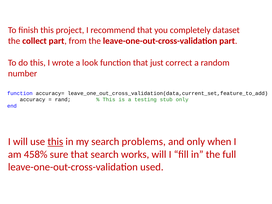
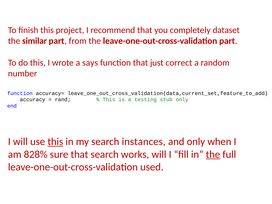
collect: collect -> similar (35, 41)
look: look -> says (90, 63)
problems: problems -> instances (144, 142)
458%: 458% -> 828% (36, 154)
the underline: none -> present (213, 154)
